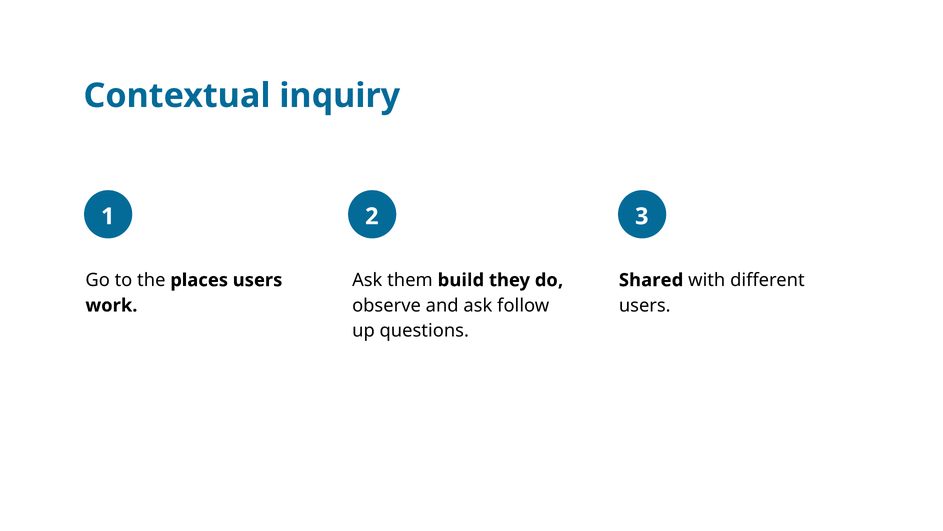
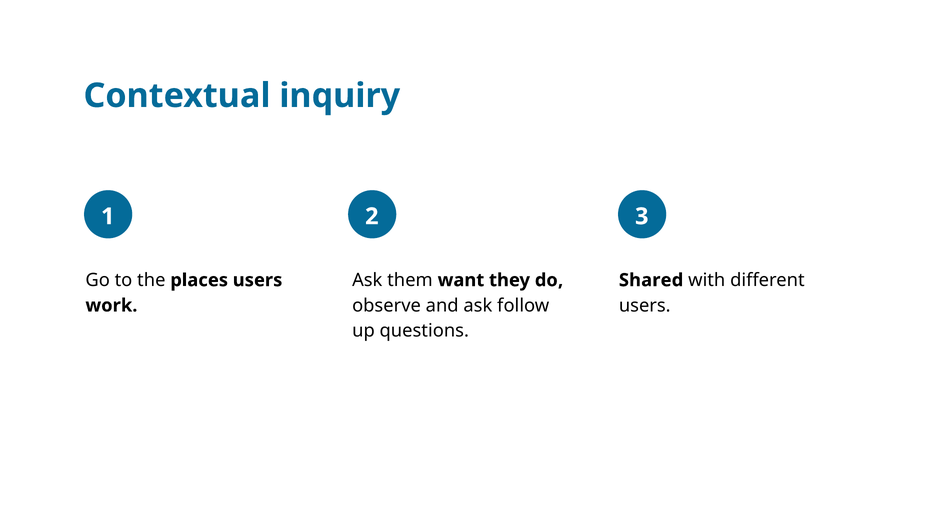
build: build -> want (461, 280)
